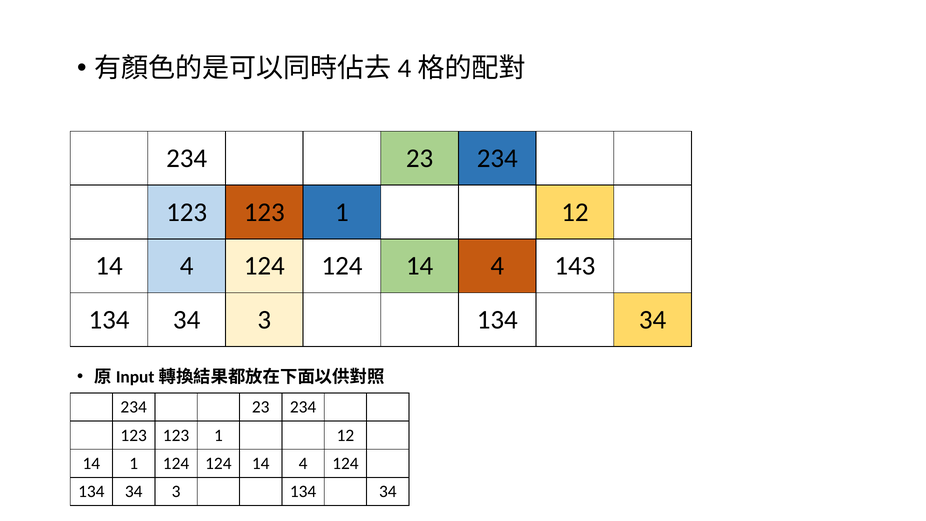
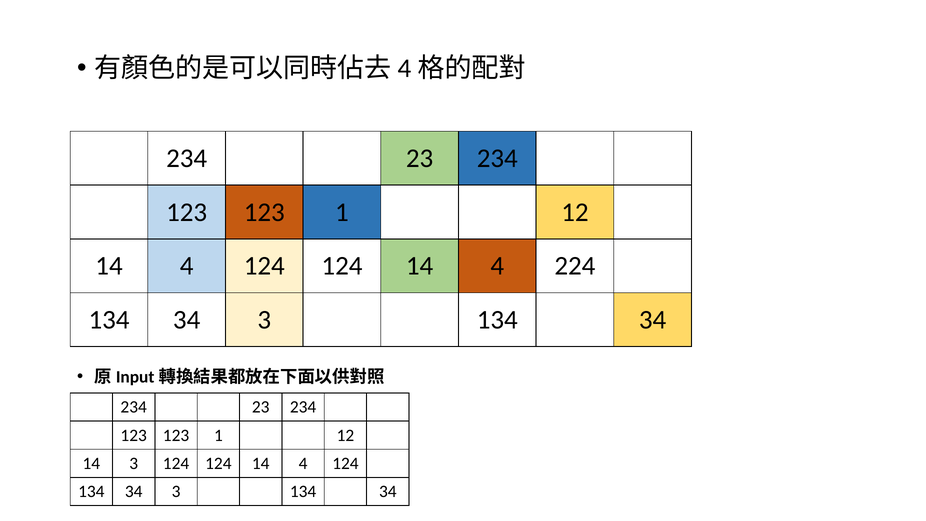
143: 143 -> 224 (575, 266)
14 1: 1 -> 3 (134, 463)
